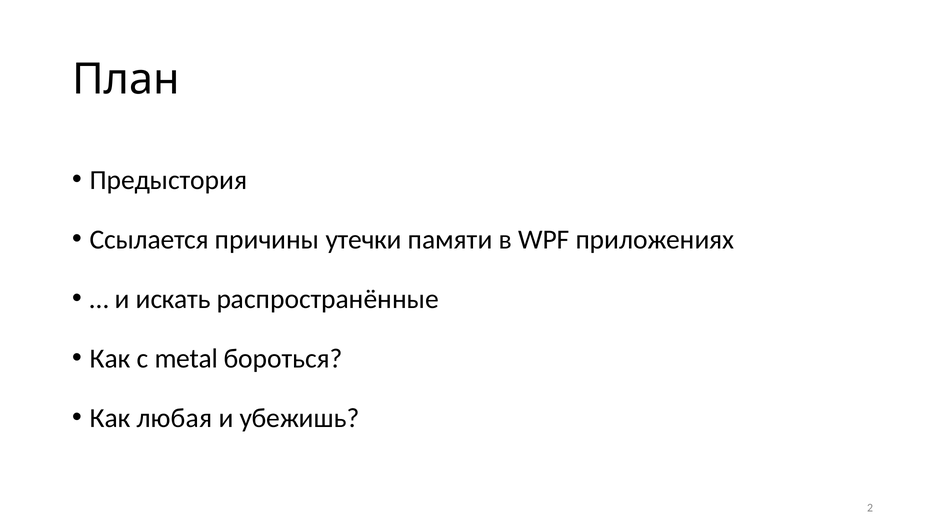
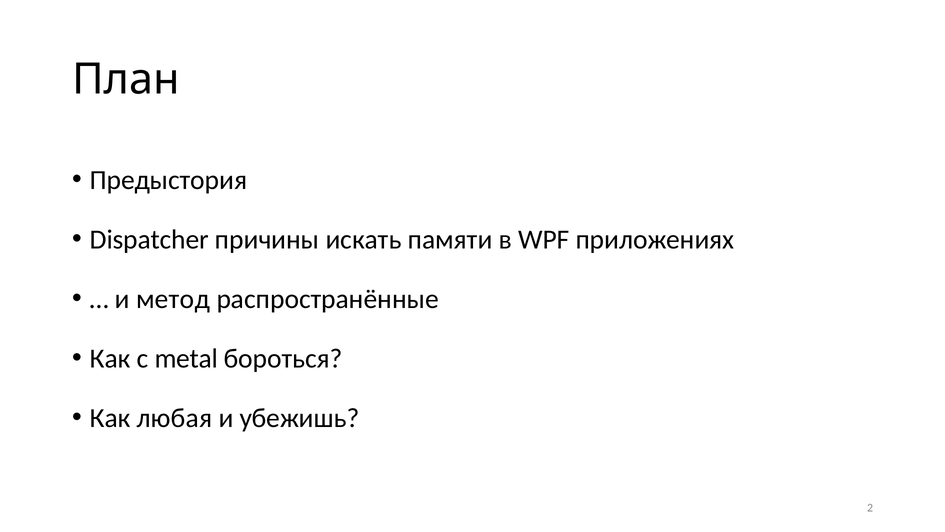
Ссылается: Ссылается -> Dispatcher (149, 240)
утечки: утечки -> искать (364, 240)
искать: искать -> метод (173, 299)
